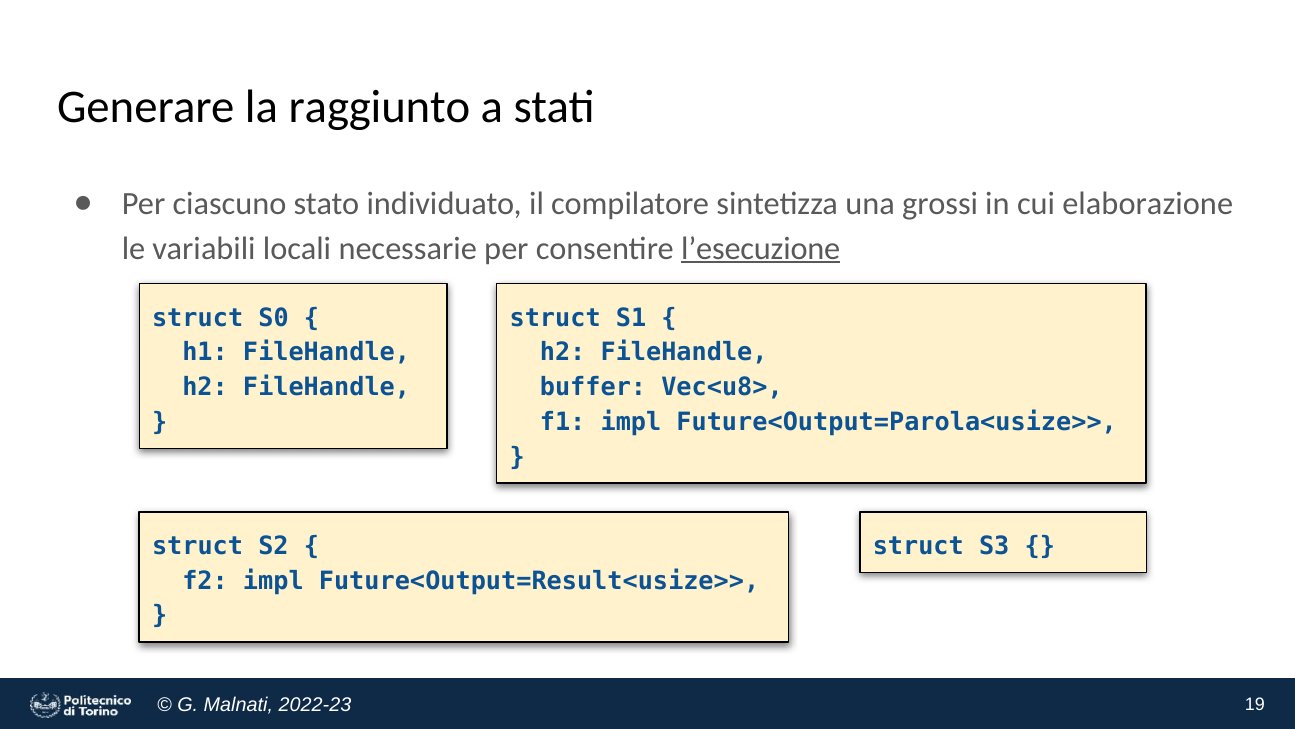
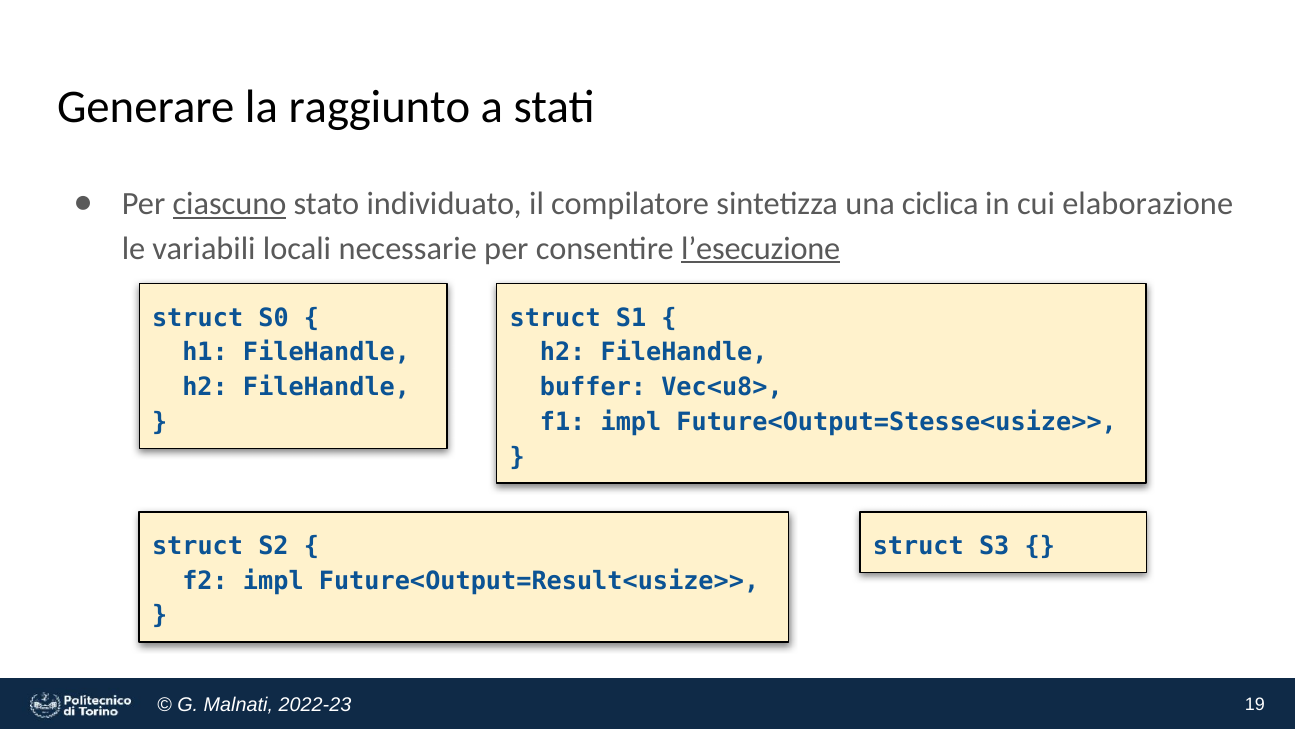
ciascuno underline: none -> present (229, 204)
grossi: grossi -> ciclica (940, 204)
Future<Output=Parola<usize>>: Future<Output=Parola<usize>> -> Future<Output=Stesse<usize>> (897, 422)
